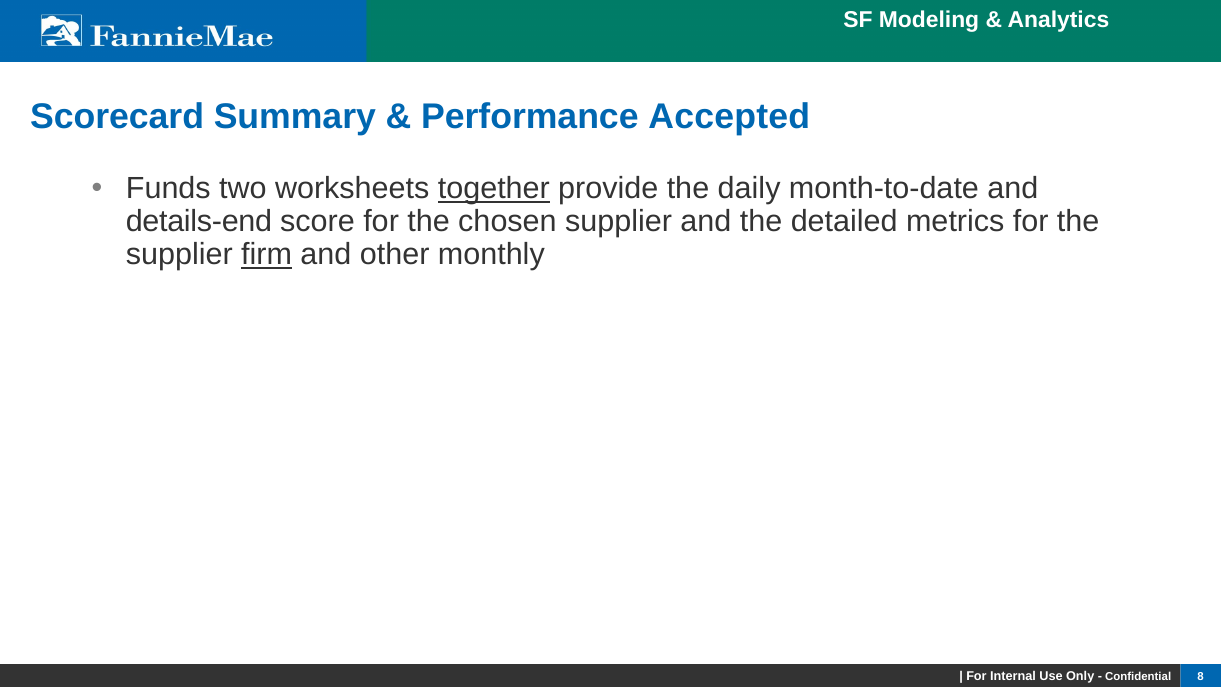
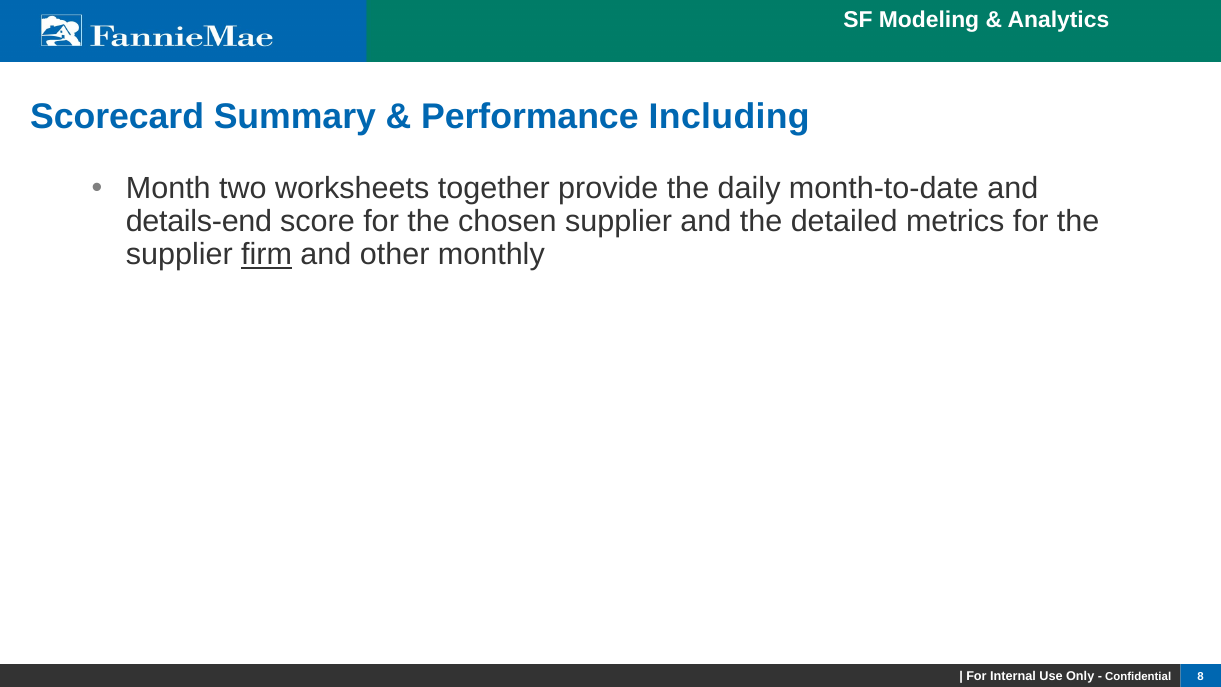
Accepted: Accepted -> Including (729, 117)
Funds: Funds -> Month (168, 189)
together underline: present -> none (494, 189)
